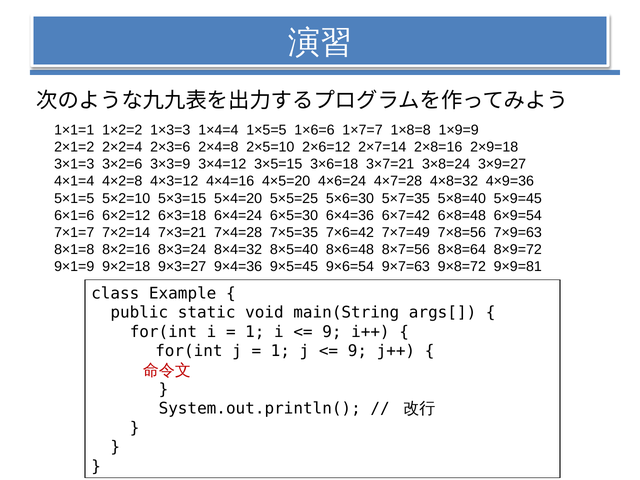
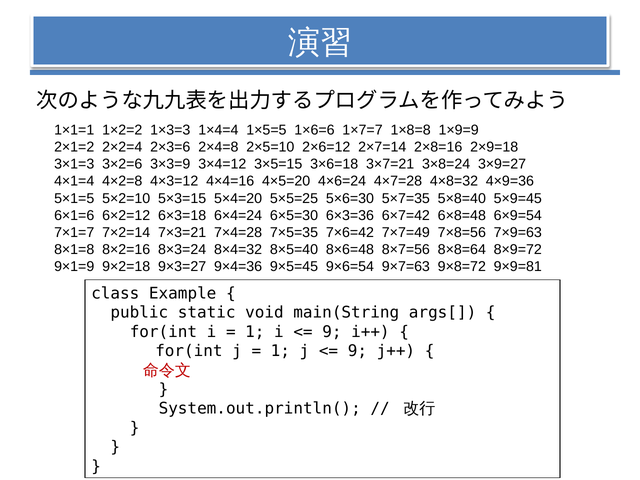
6×4=36: 6×4=36 -> 6×3=36 (350, 215)
